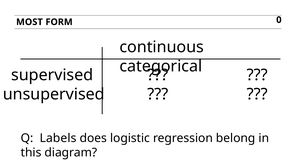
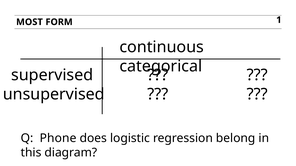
0: 0 -> 1 (279, 20)
Labels: Labels -> Phone (58, 138)
